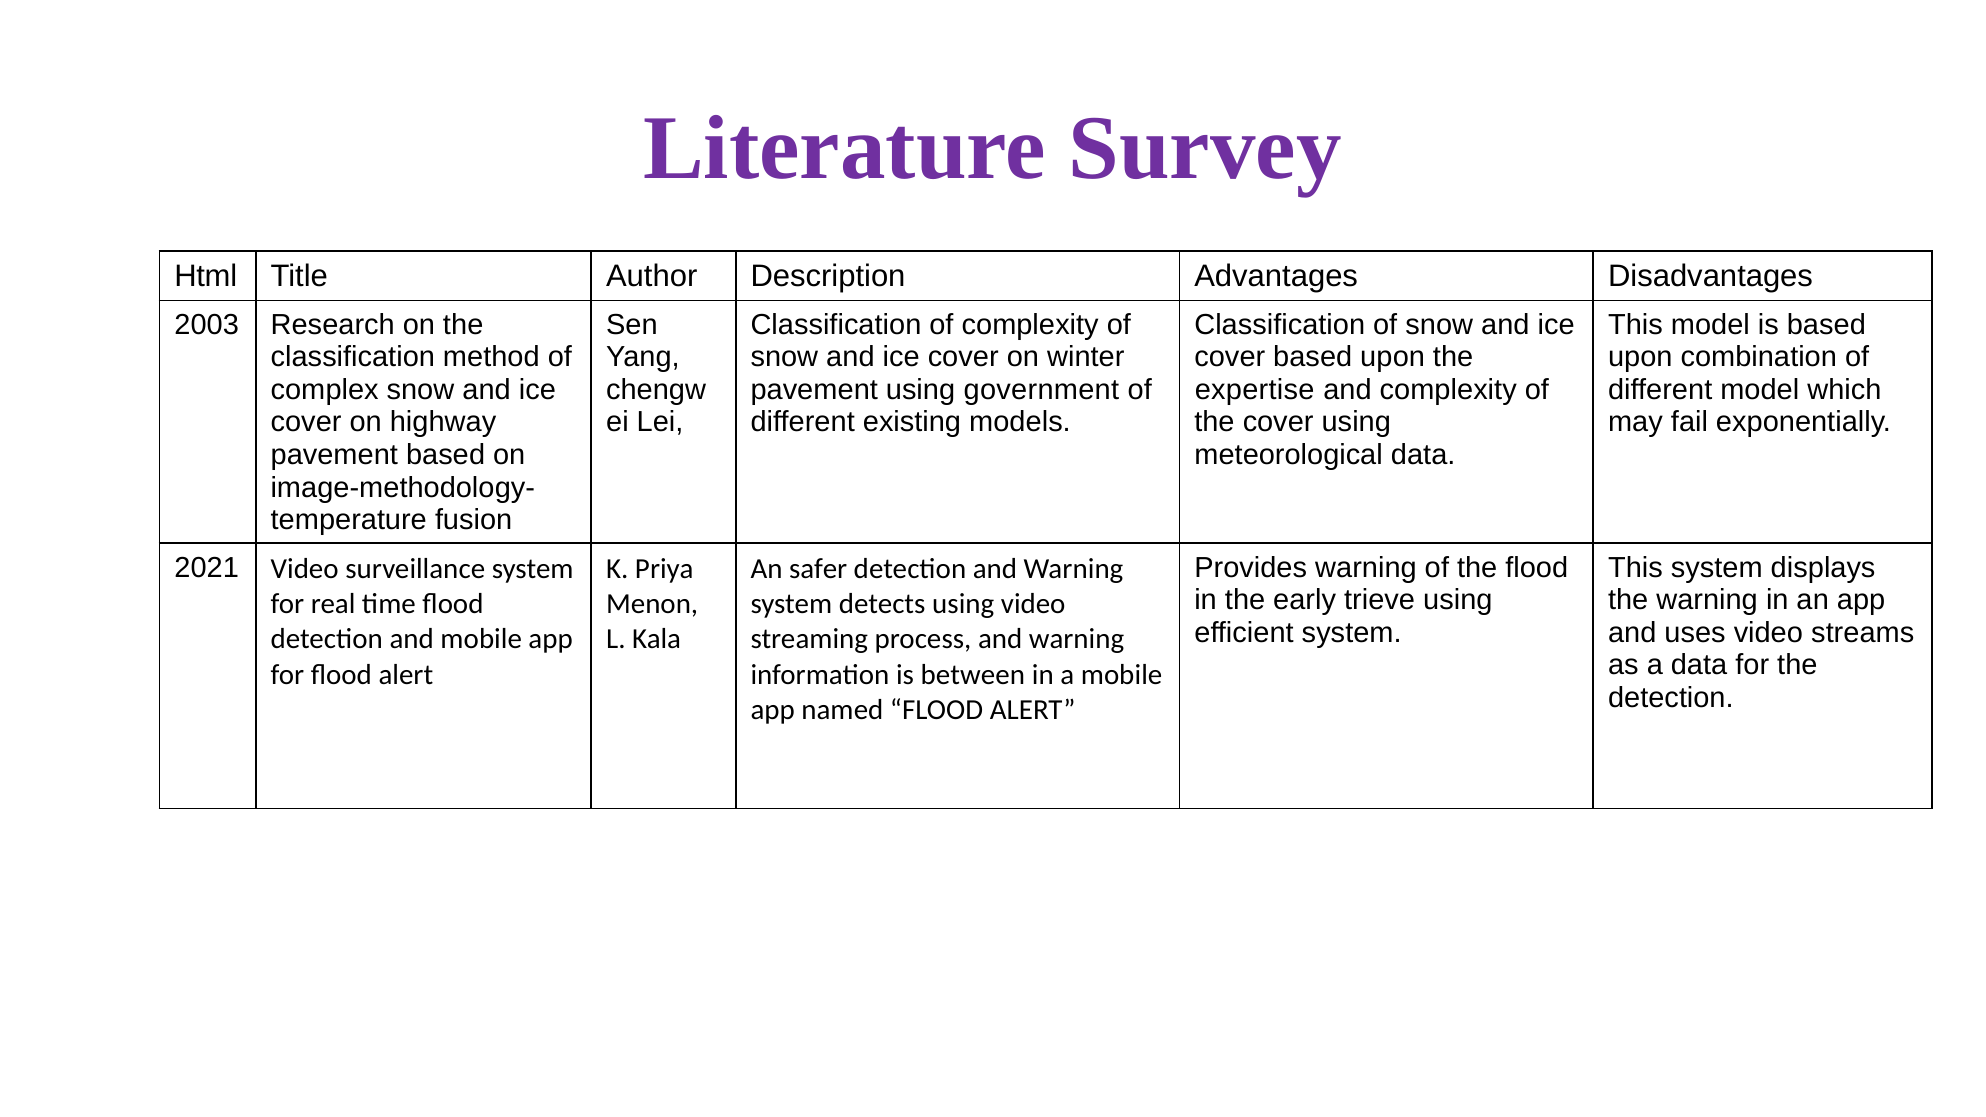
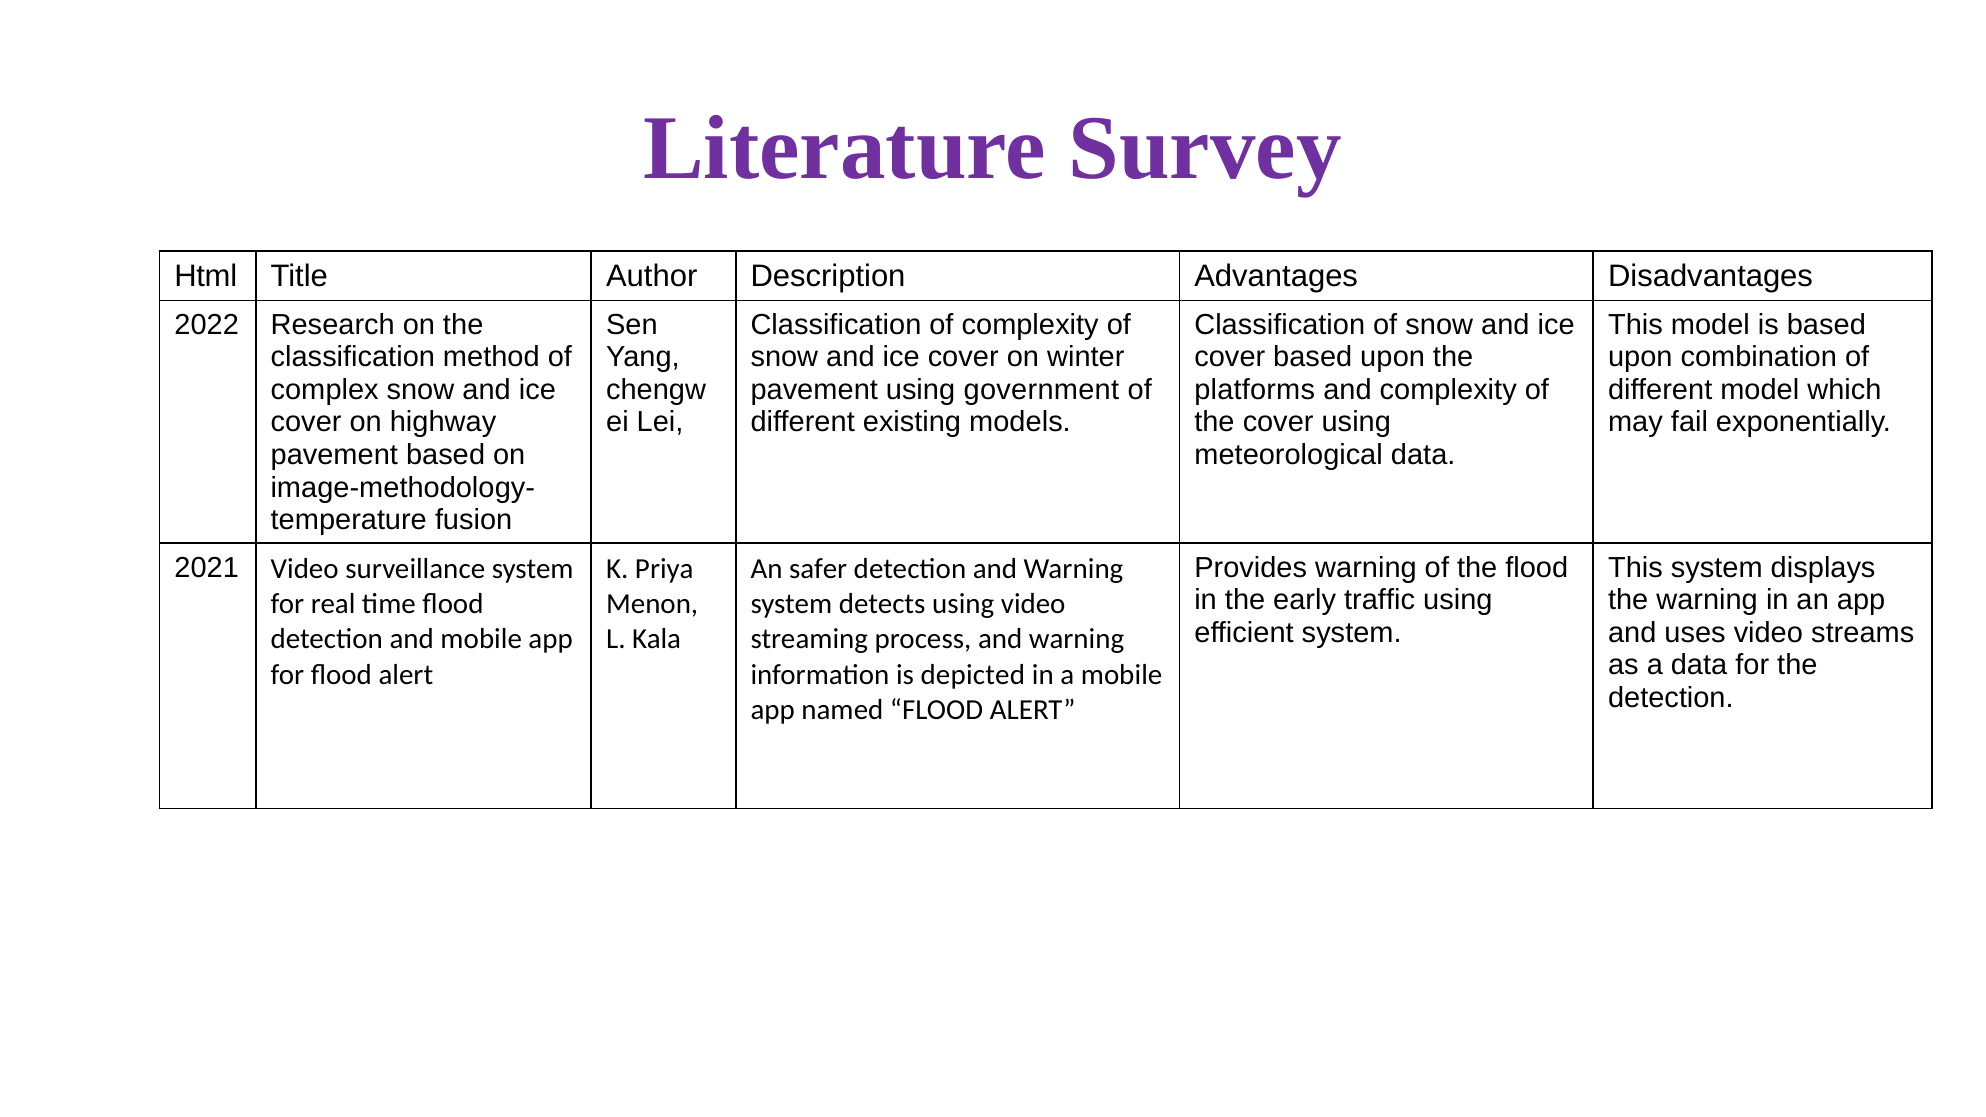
2003: 2003 -> 2022 (207, 325)
expertise: expertise -> platforms (1255, 390)
trieve: trieve -> traffic (1380, 600)
between: between -> depicted (973, 675)
